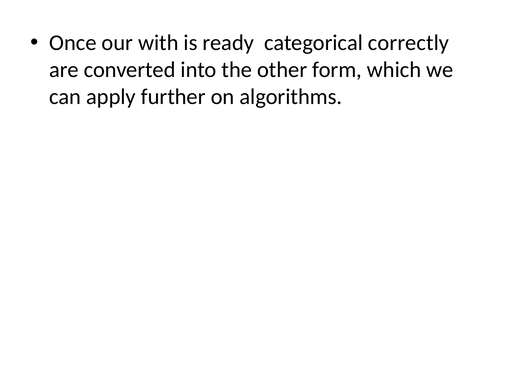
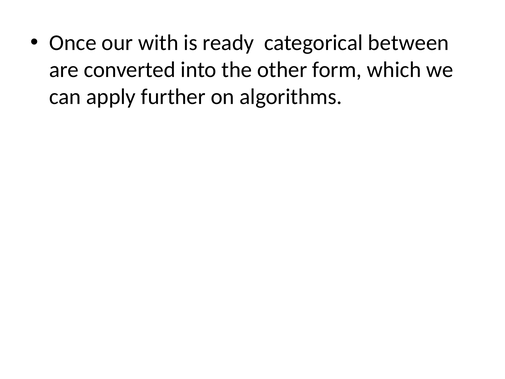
correctly: correctly -> between (409, 43)
